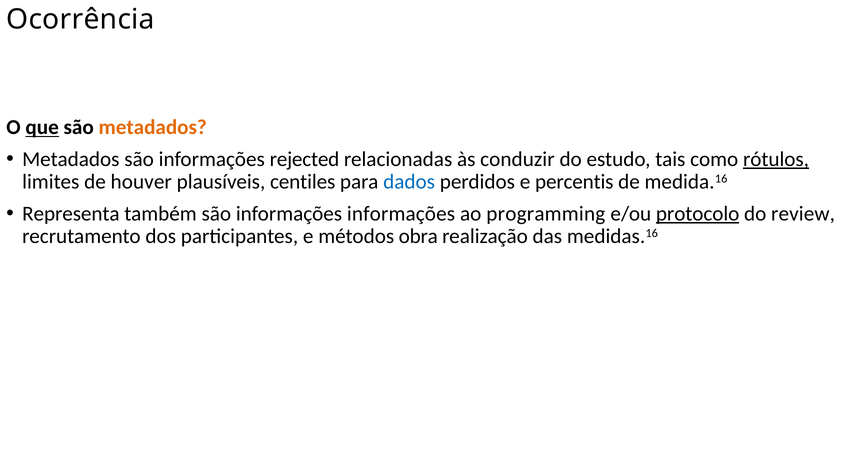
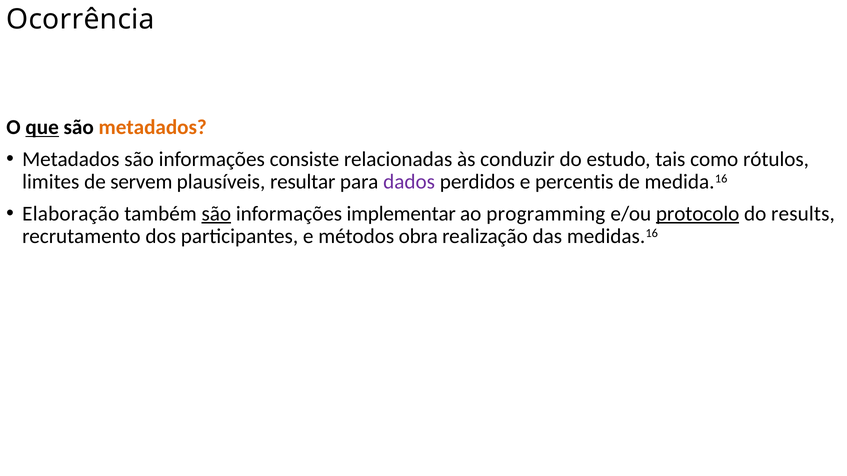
rejected: rejected -> consiste (304, 159)
rótulos underline: present -> none (776, 159)
houver: houver -> servem (141, 182)
centiles: centiles -> resultar (303, 182)
dados colour: blue -> purple (409, 182)
Representa: Representa -> Elaboração (71, 214)
são underline: none -> present (216, 214)
informações informações: informações -> implementar (401, 214)
review: review -> results (803, 214)
